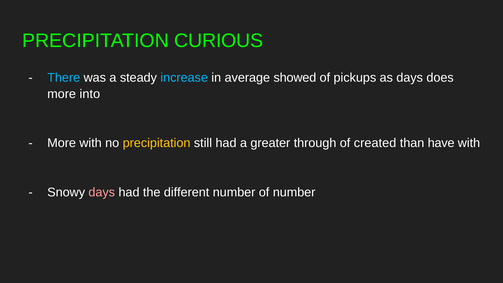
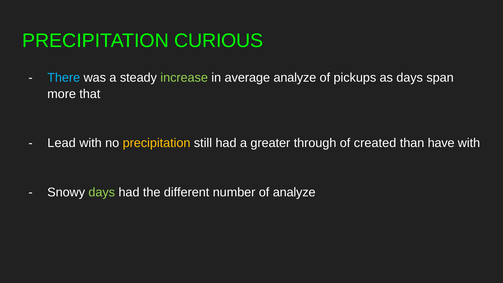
increase colour: light blue -> light green (184, 78)
average showed: showed -> analyze (295, 78)
does: does -> span (440, 78)
into: into -> that (90, 94)
More: More -> Lead (62, 143)
days colour: pink -> light green (102, 192)
of number: number -> analyze (294, 192)
